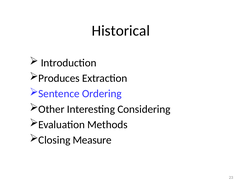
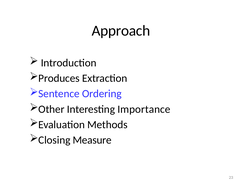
Historical: Historical -> Approach (121, 31)
Considering: Considering -> Importance (144, 109)
